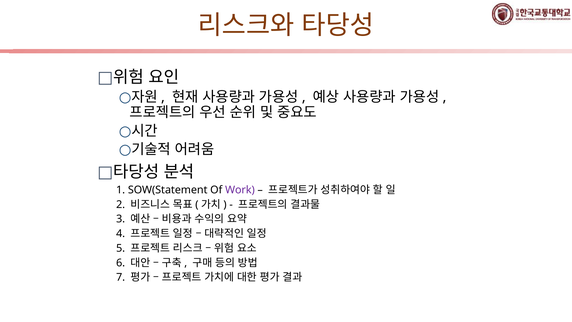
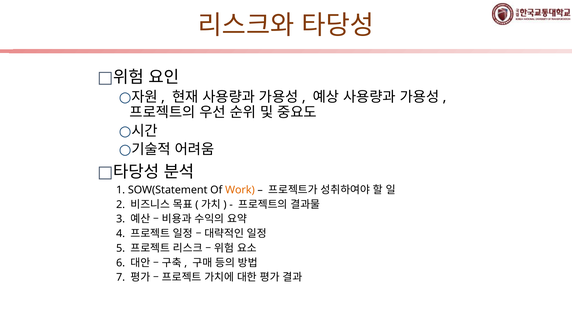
Work colour: purple -> orange (240, 190)
